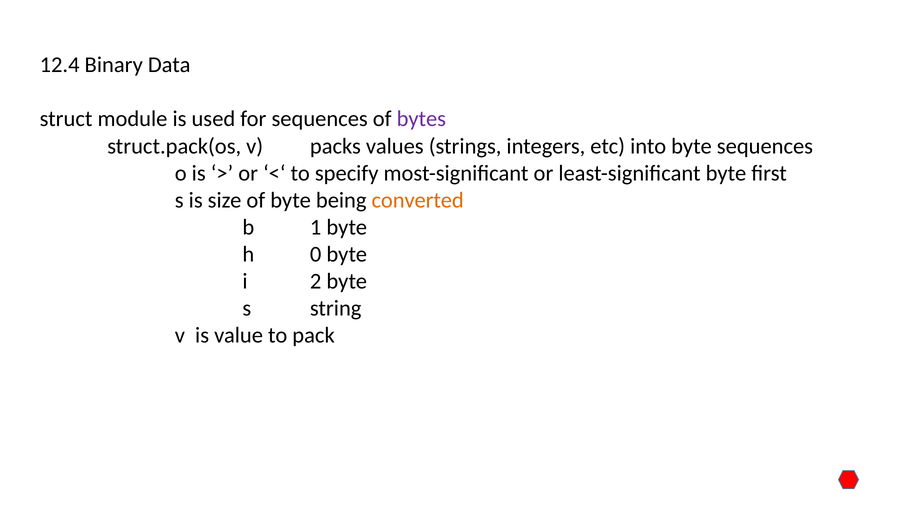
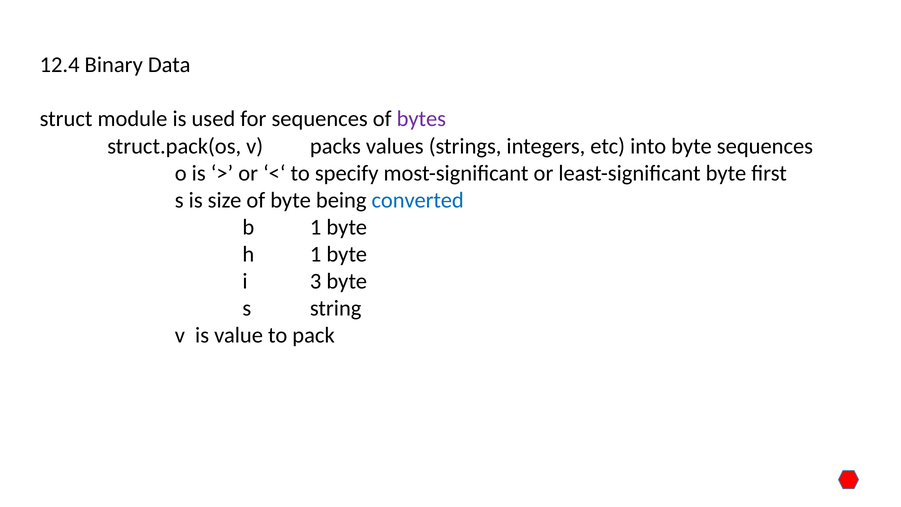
converted colour: orange -> blue (418, 200)
h 0: 0 -> 1 (316, 254)
2: 2 -> 3 (316, 281)
